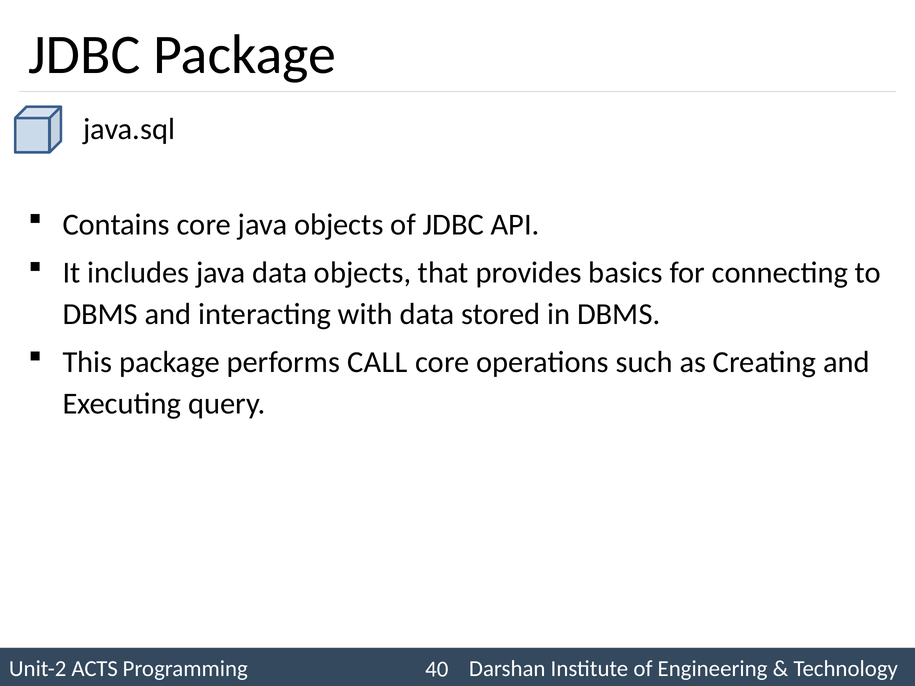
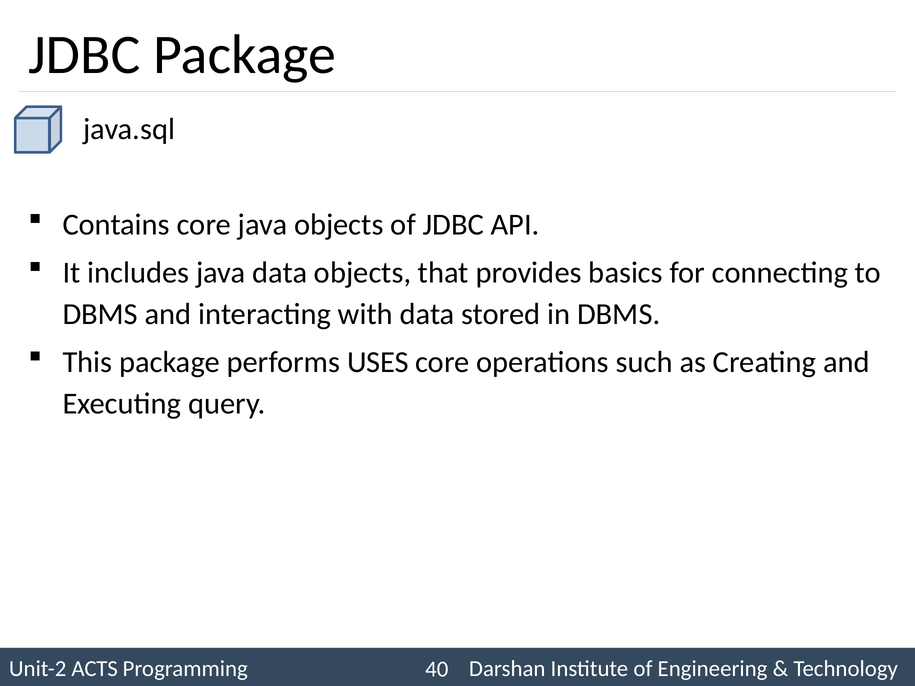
CALL: CALL -> USES (378, 362)
